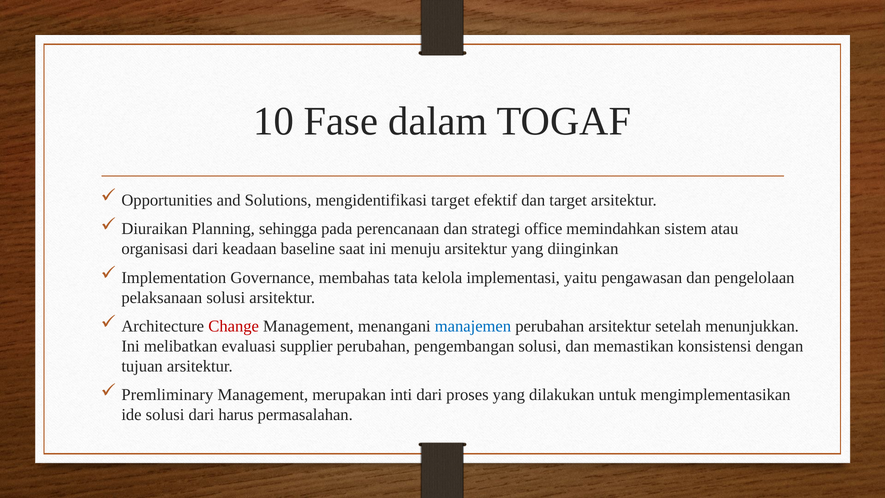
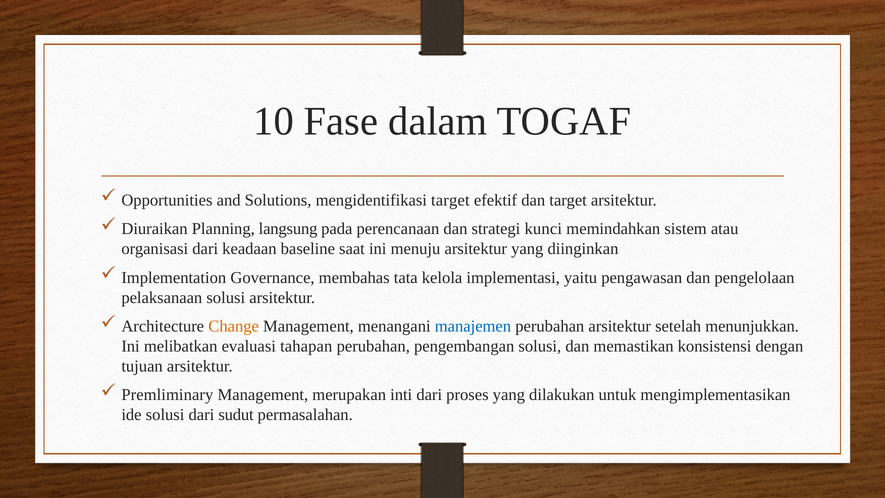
sehingga: sehingga -> langsung (288, 229)
office: office -> kunci (543, 229)
Change colour: red -> orange (234, 326)
supplier: supplier -> tahapan (306, 346)
harus: harus -> sudut (236, 415)
